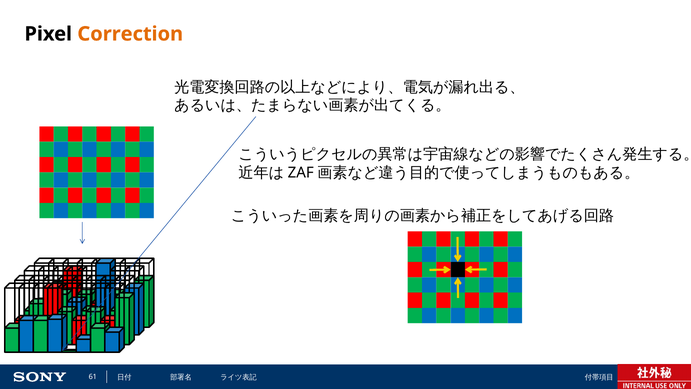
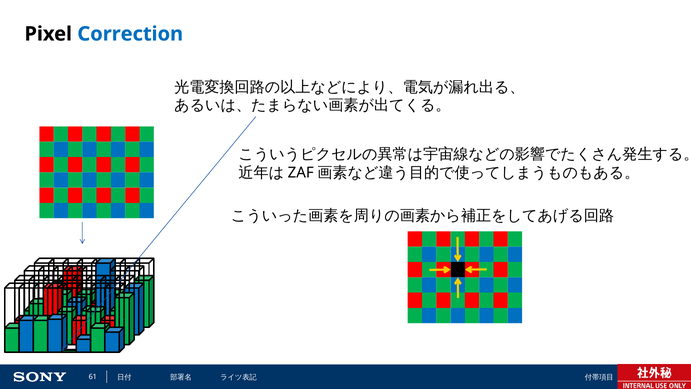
Correction colour: orange -> blue (130, 34)
